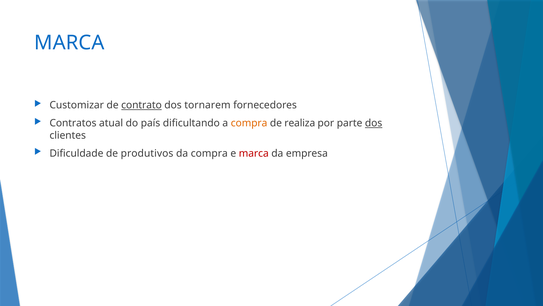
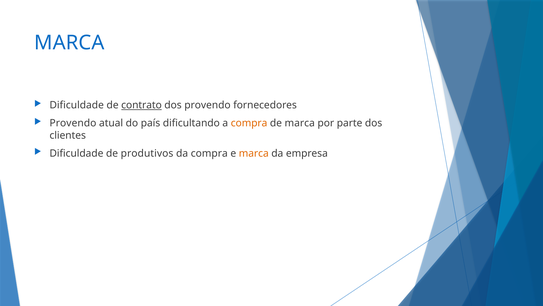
Customizar: Customizar -> Dificuldade (77, 105)
dos tornarem: tornarem -> provendo (207, 105)
Contratos: Contratos -> Provendo (73, 123)
de realiza: realiza -> marca (300, 123)
dos underline: present -> none (374, 123)
marca colour: red -> orange (254, 153)
